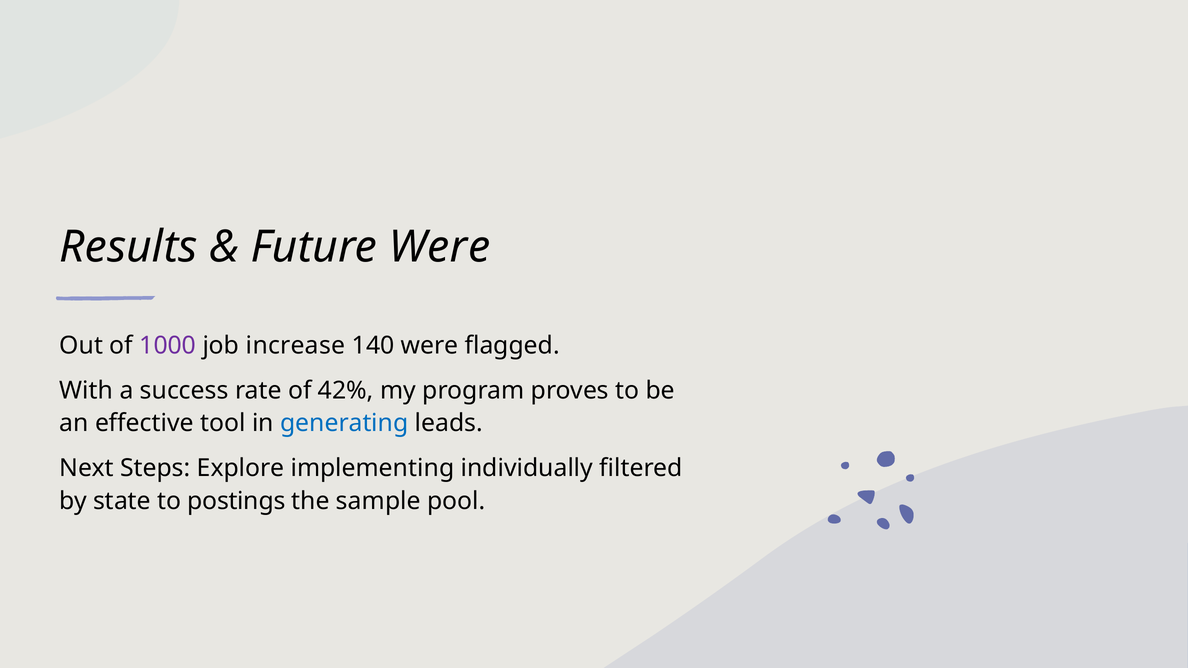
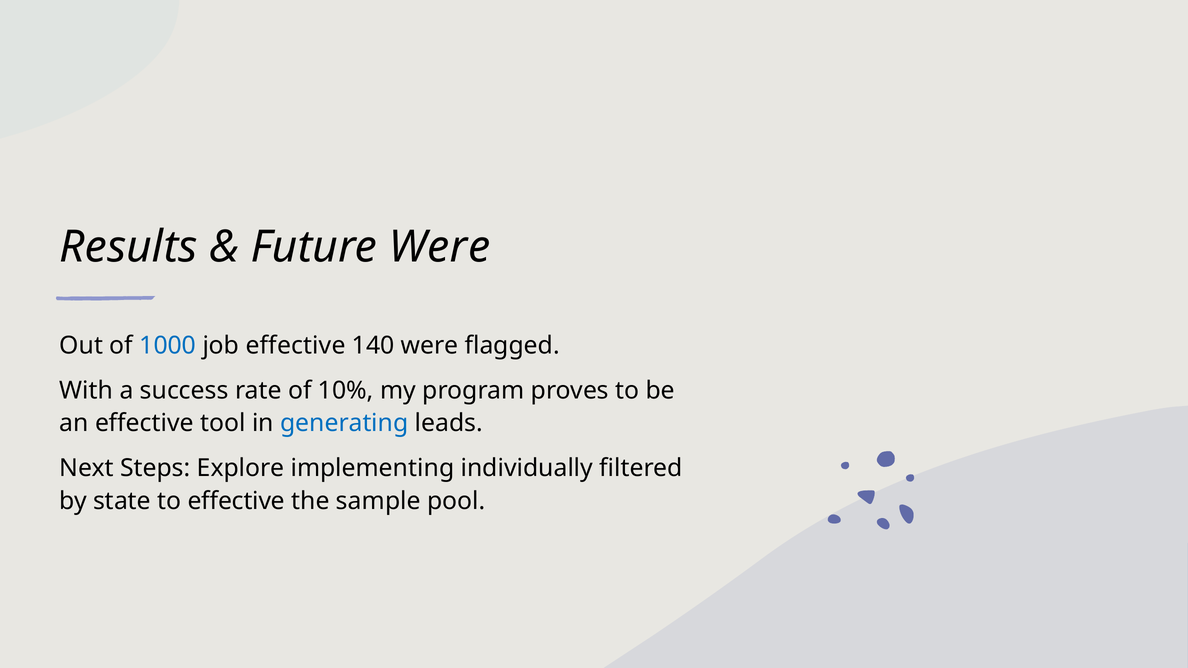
1000 colour: purple -> blue (168, 346)
job increase: increase -> effective (296, 346)
42%: 42% -> 10% (346, 391)
to postings: postings -> effective (236, 501)
